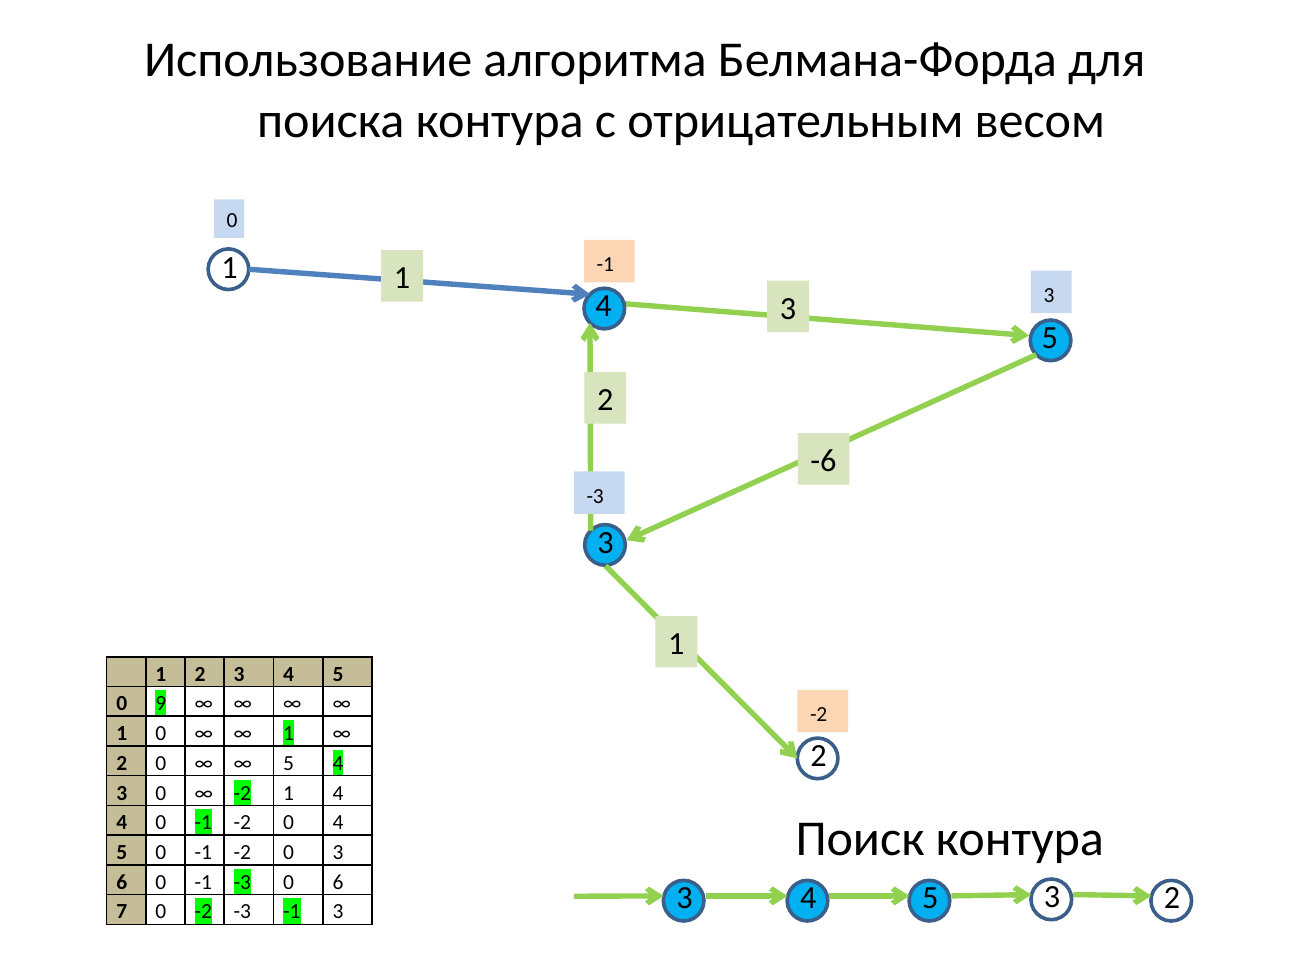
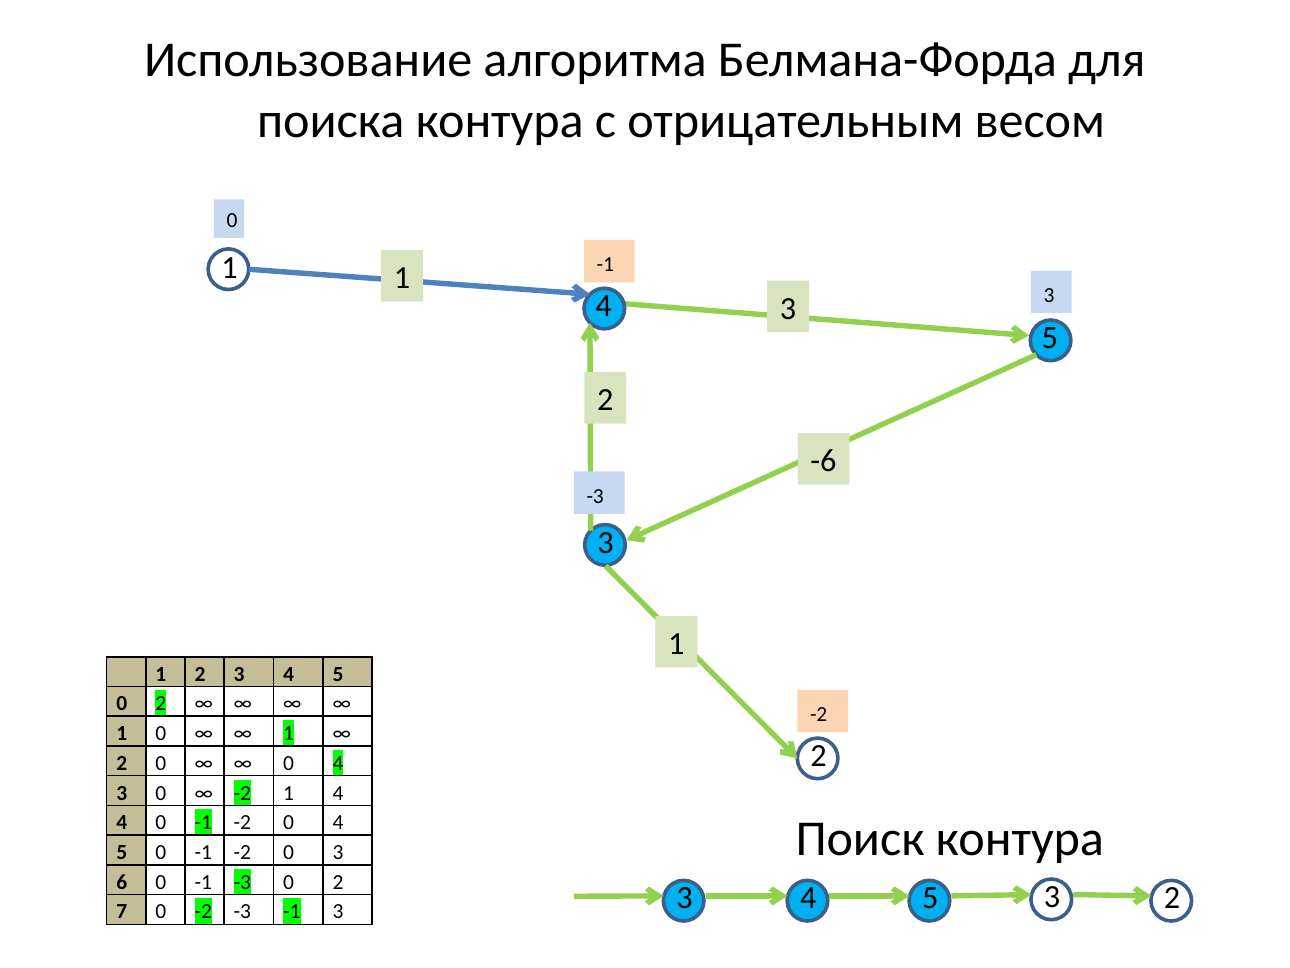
9: 9 -> 2 (161, 703)
5: 5 -> 0 (289, 763)
-3 0 6: 6 -> 2 (338, 882)
